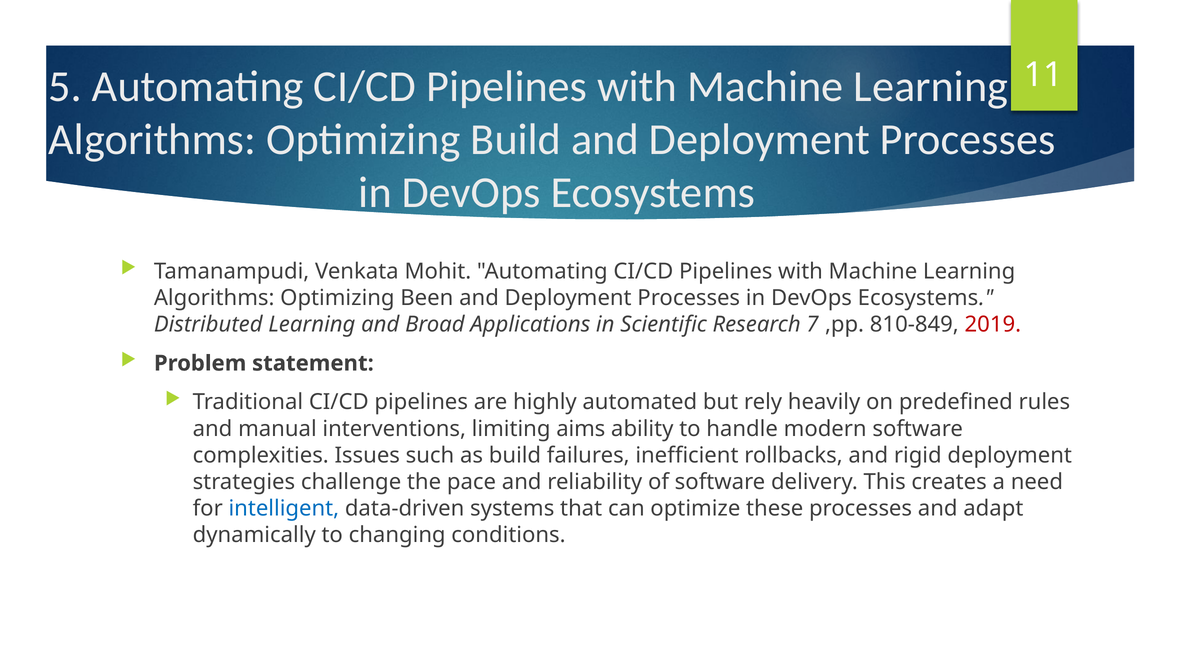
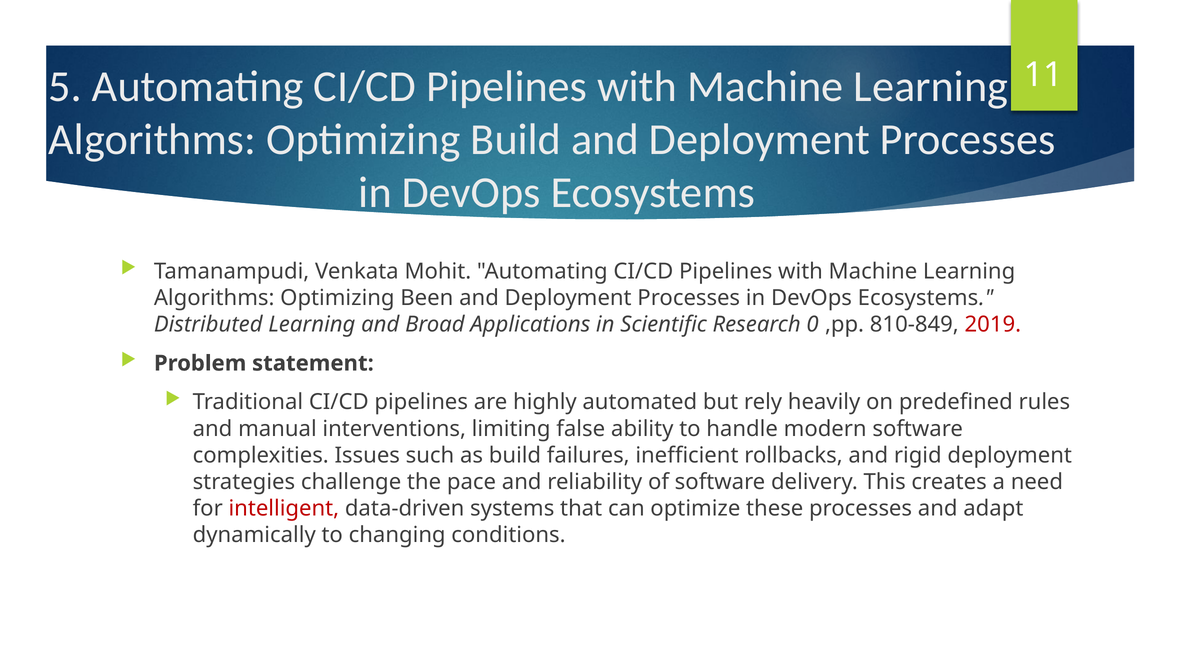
7: 7 -> 0 (813, 325)
aims: aims -> false (581, 429)
intelligent colour: blue -> red (284, 509)
